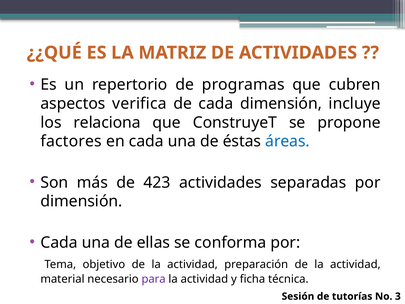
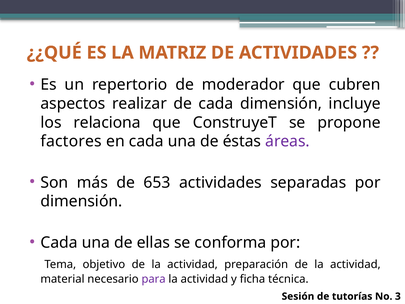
programas: programas -> moderador (243, 85)
verifica: verifica -> realizar (140, 104)
áreas colour: blue -> purple (288, 141)
423: 423 -> 653 (157, 182)
